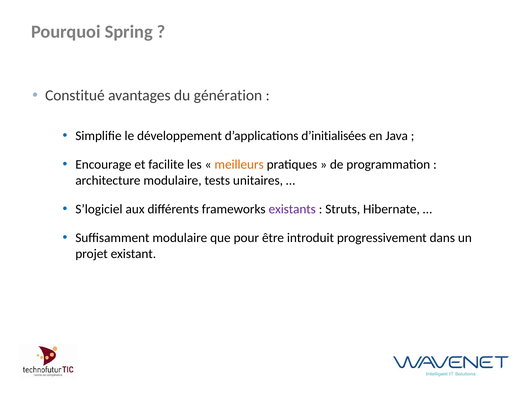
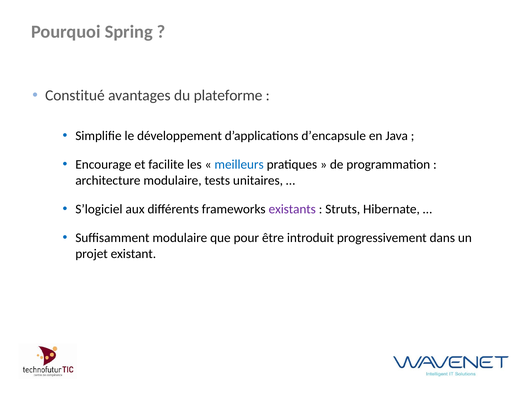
génération: génération -> plateforme (228, 96)
d’initialisées: d’initialisées -> d’encapsule (334, 136)
meilleurs colour: orange -> blue (239, 165)
